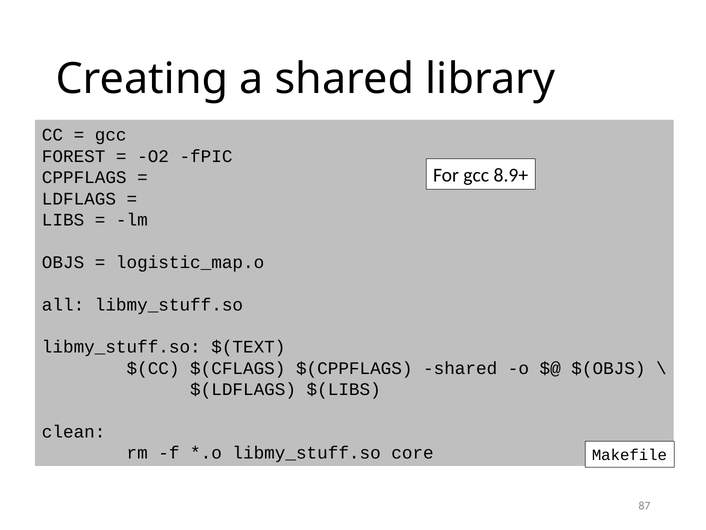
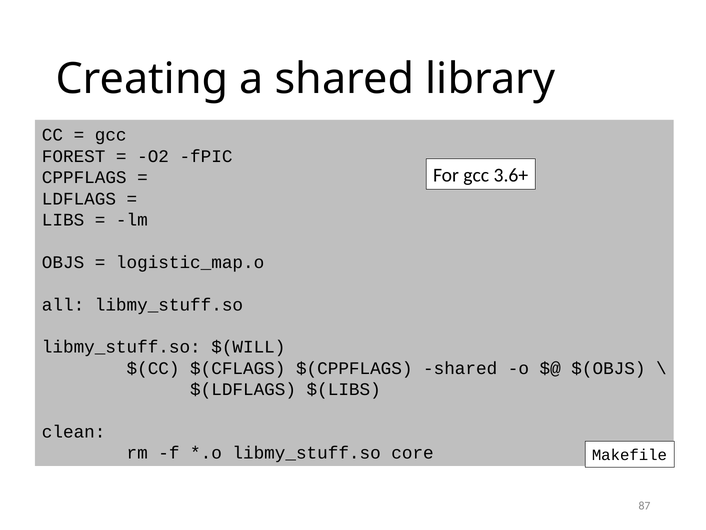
8.9+: 8.9+ -> 3.6+ (511, 175)
$(TEXT: $(TEXT -> $(WILL (248, 347)
